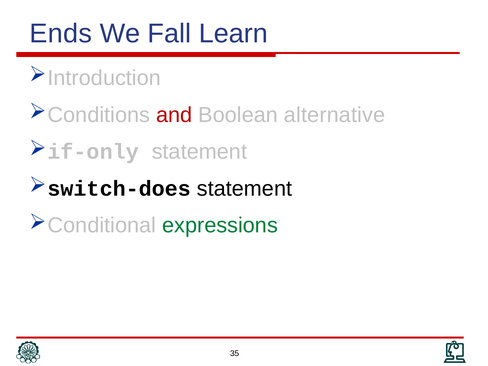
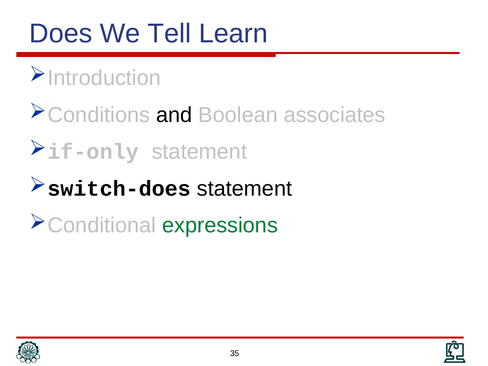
Ends: Ends -> Does (61, 33)
Fall: Fall -> Tell (169, 33)
and colour: red -> black (174, 115)
alternative: alternative -> associates (335, 115)
